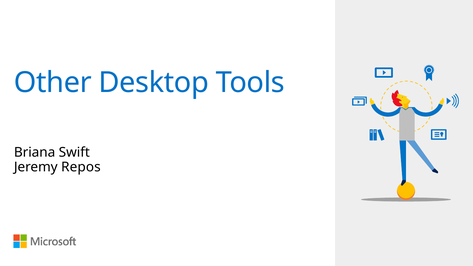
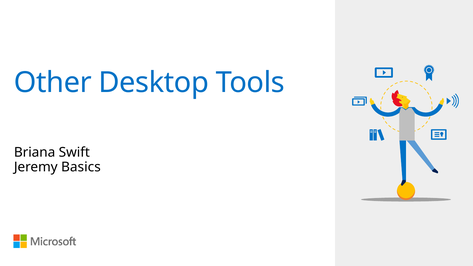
Repos: Repos -> Basics (81, 167)
